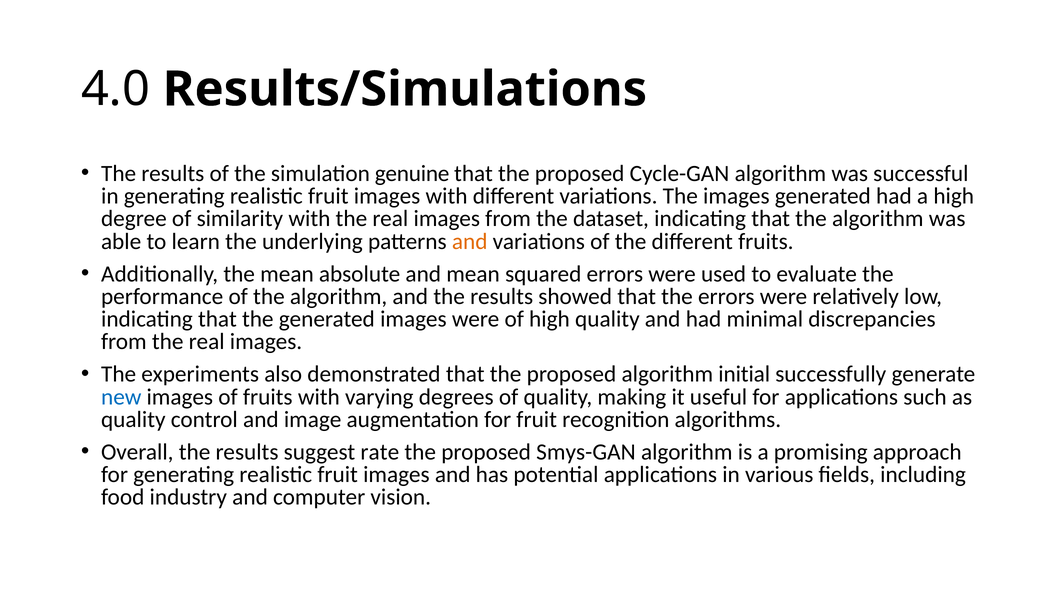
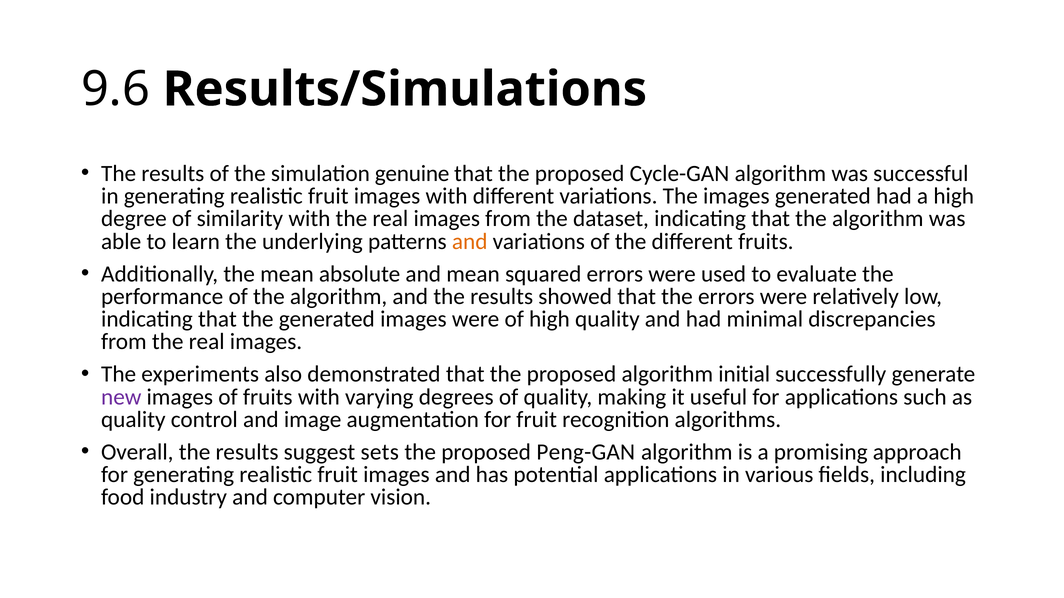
4.0: 4.0 -> 9.6 (116, 89)
new colour: blue -> purple (121, 397)
rate: rate -> sets (380, 452)
Smys-GAN: Smys-GAN -> Peng-GAN (586, 452)
